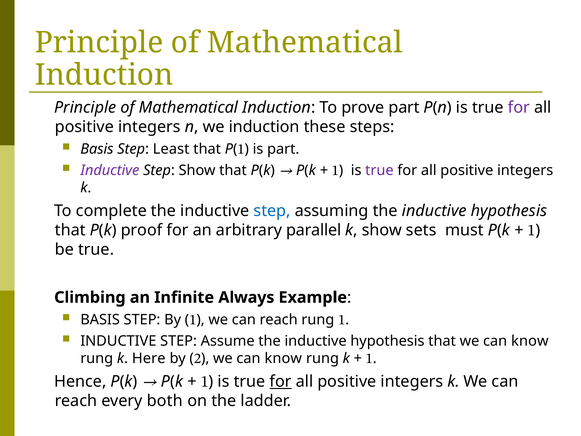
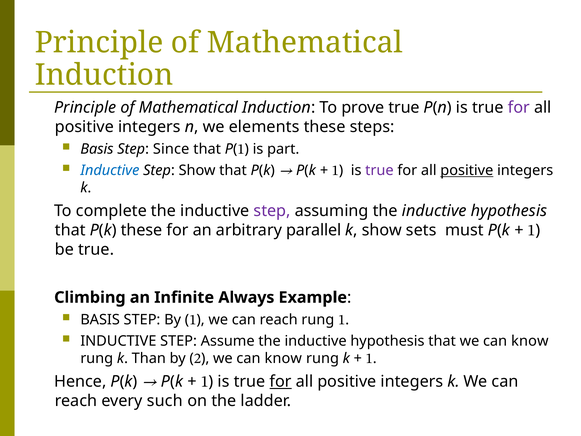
prove part: part -> true (404, 107)
we induction: induction -> elements (264, 127)
Least: Least -> Since (171, 149)
Inductive colour: purple -> blue (110, 170)
positive underline: none -> present (467, 170)
step colour: blue -> purple (272, 211)
P(k proof: proof -> these (142, 230)
Here: Here -> Than (149, 358)
both: both -> such (165, 401)
